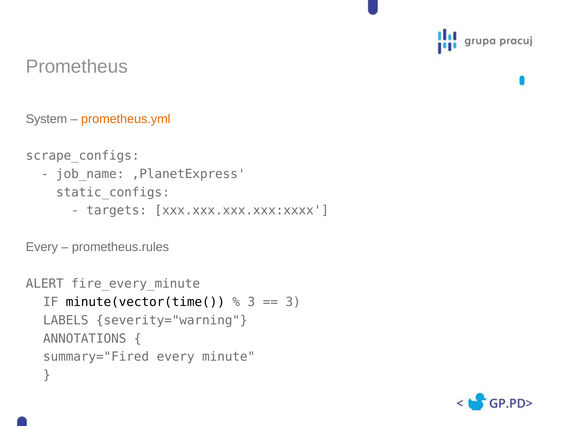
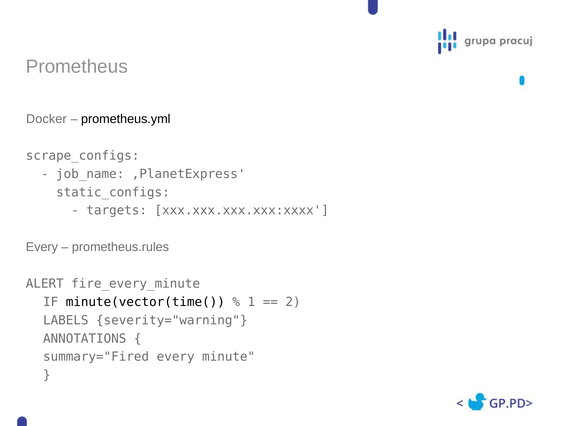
System: System -> Docker (46, 119)
prometheus.yml colour: orange -> black (126, 119)
3: 3 -> 1 (251, 302)
3: 3 -> 2 (293, 302)
